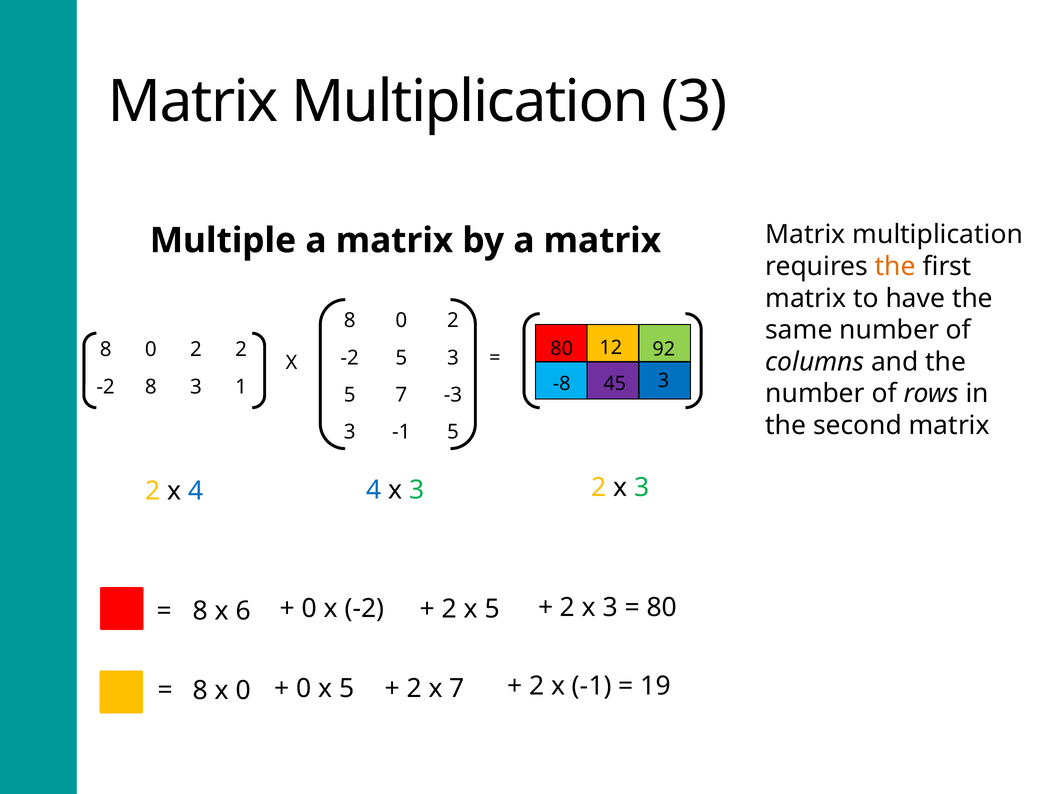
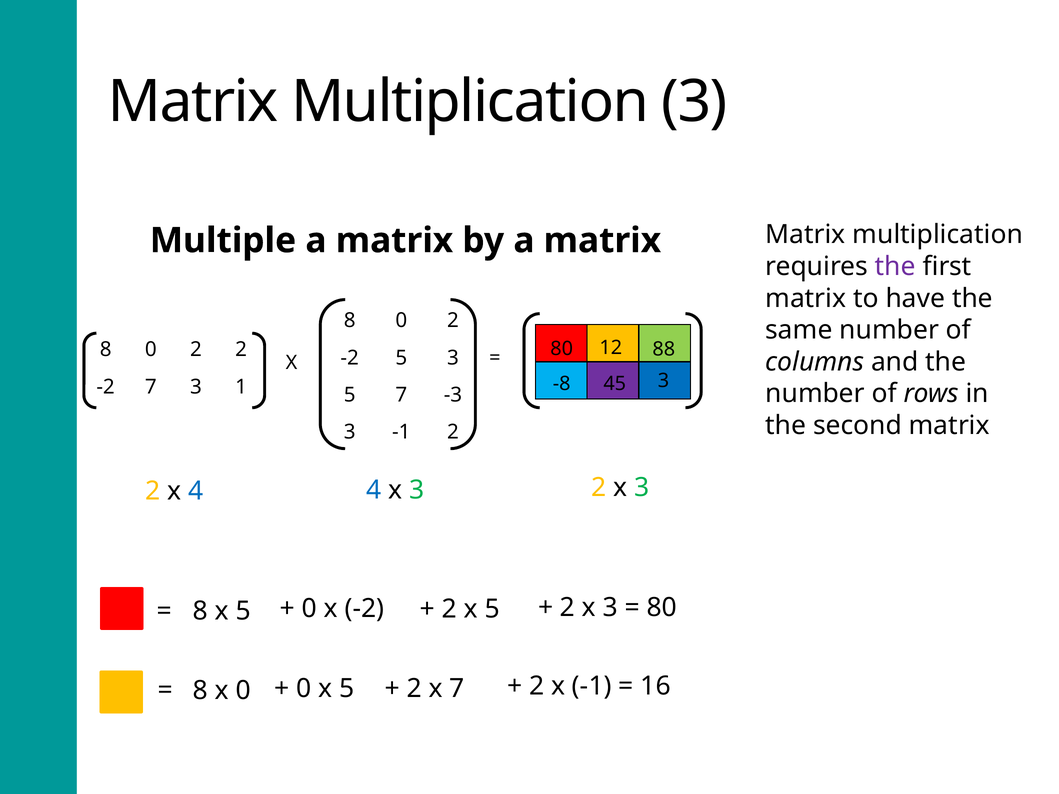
the colour: orange -> purple (895, 267)
92: 92 -> 88 (664, 349)
-2 8: 8 -> 7 (151, 387)
-1 5: 5 -> 2 (453, 432)
8 x 6: 6 -> 5 (243, 611)
19: 19 -> 16 (656, 686)
